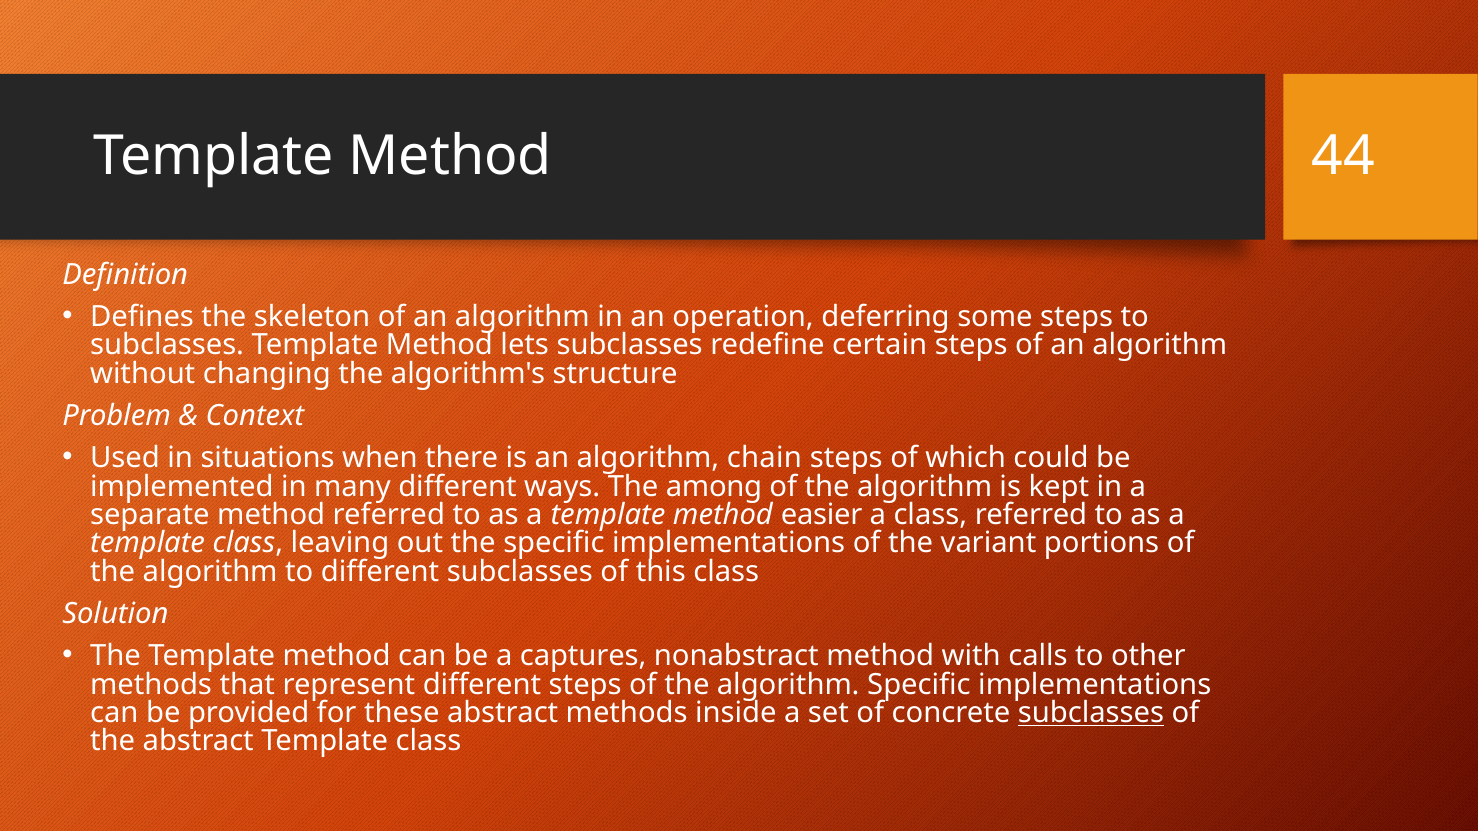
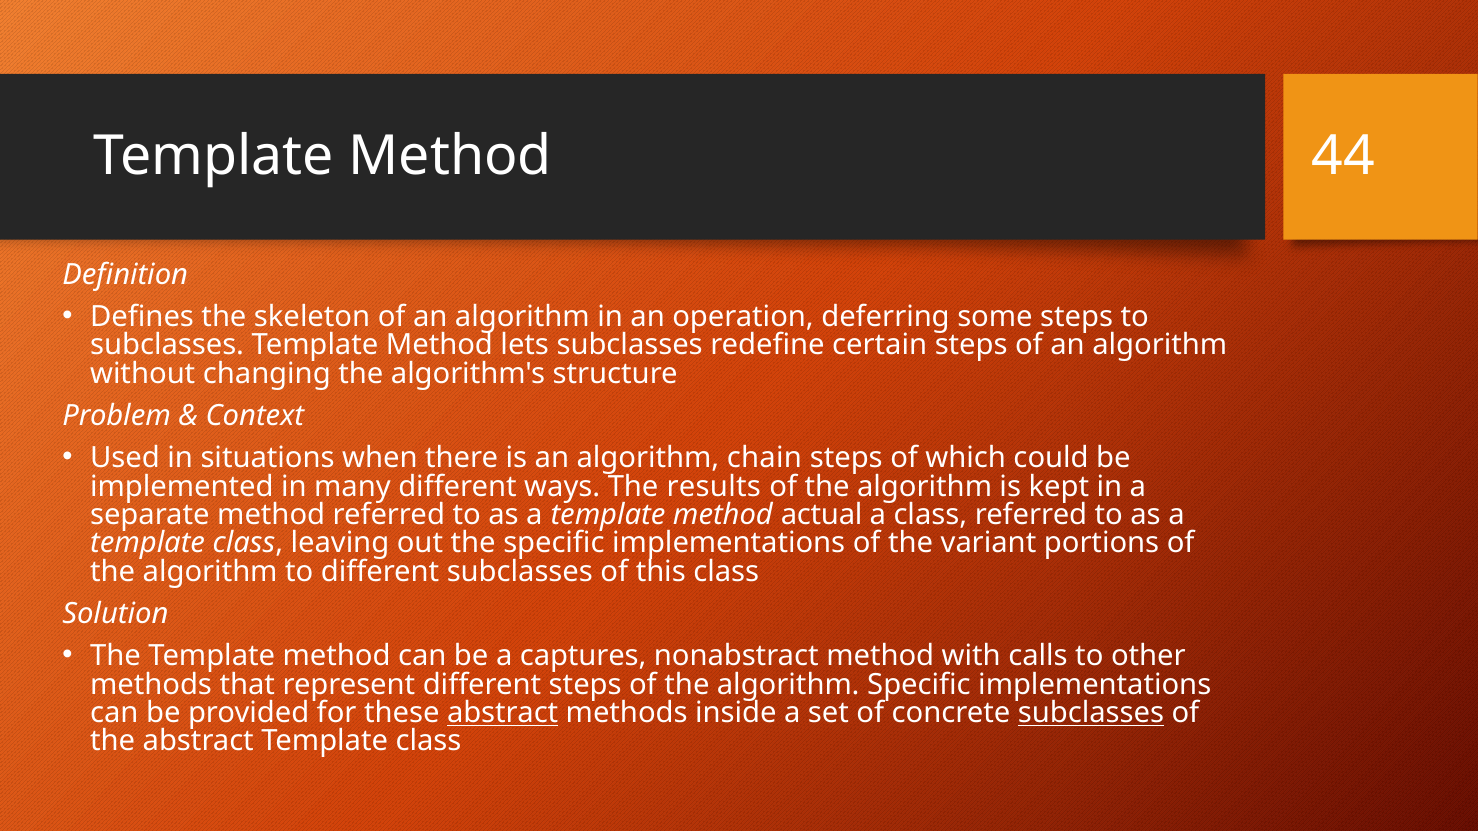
among: among -> results (714, 487)
easier: easier -> actual (822, 515)
abstract underline: none -> present (503, 713)
